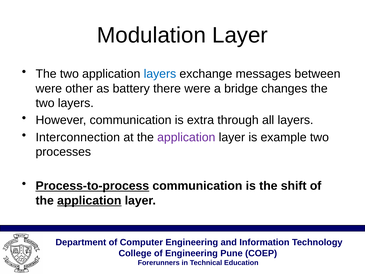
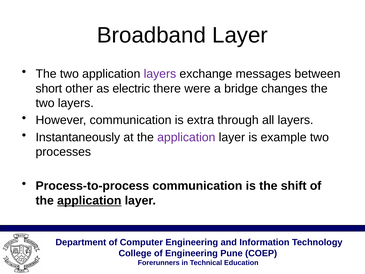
Modulation: Modulation -> Broadband (151, 35)
layers colour: blue -> purple (160, 74)
were: were -> short (49, 88)
battery: battery -> electric (131, 88)
Interconnection: Interconnection -> Instantaneously (78, 137)
Process-to-process underline: present -> none (92, 186)
